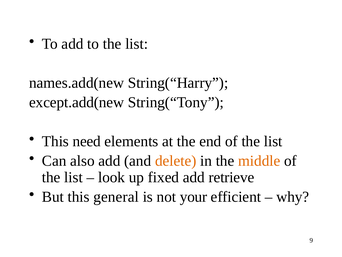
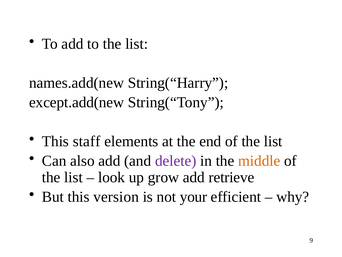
need: need -> staff (87, 141)
delete colour: orange -> purple (176, 161)
fixed: fixed -> grow (163, 177)
general: general -> version (116, 196)
